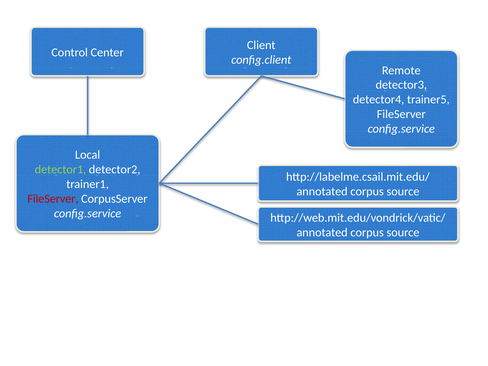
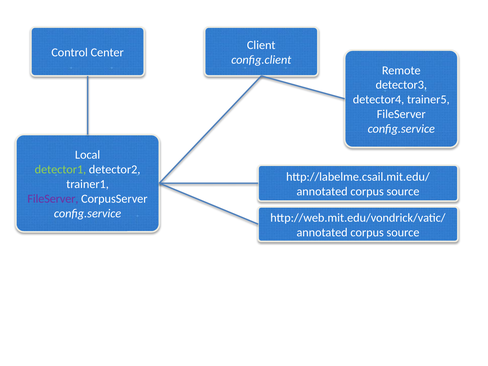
FileServer colour: red -> purple (53, 199)
